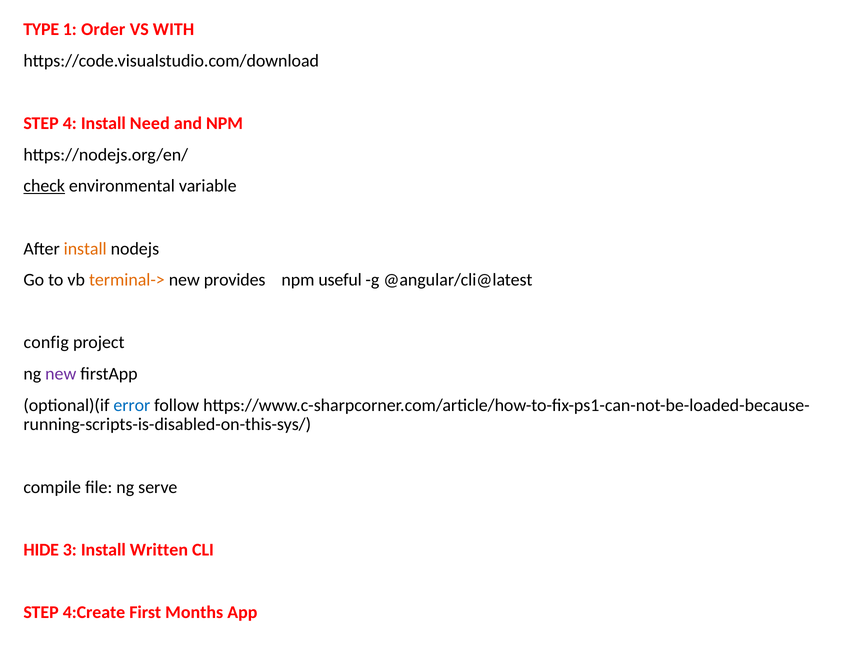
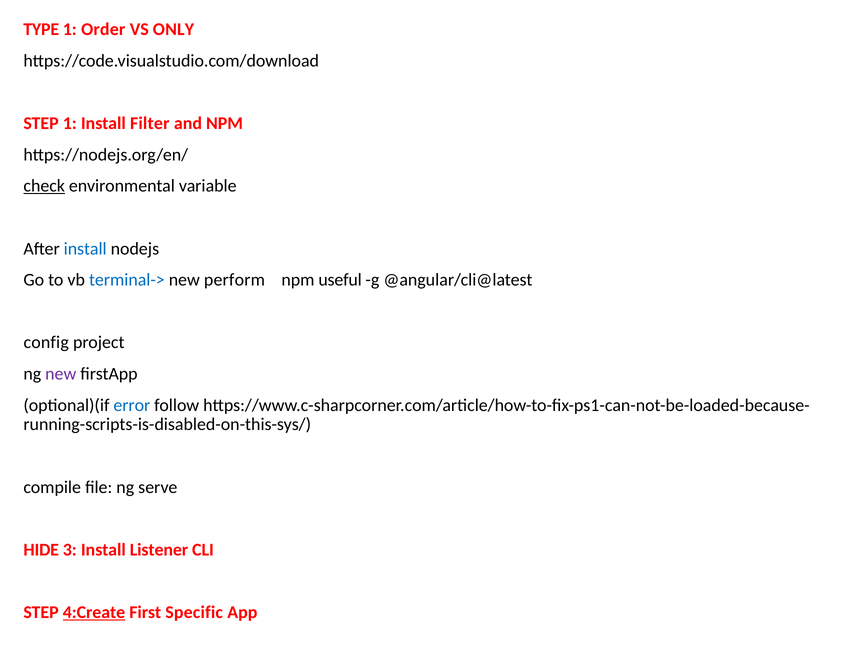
WITH: WITH -> ONLY (173, 29)
STEP 4: 4 -> 1 (70, 123)
Need: Need -> Filter (150, 123)
install colour: orange -> blue (85, 249)
terminal-> colour: orange -> blue (127, 280)
provides: provides -> perform (234, 280)
Written: Written -> Listener (159, 550)
4:Create underline: none -> present (94, 612)
Months: Months -> Specific (194, 612)
